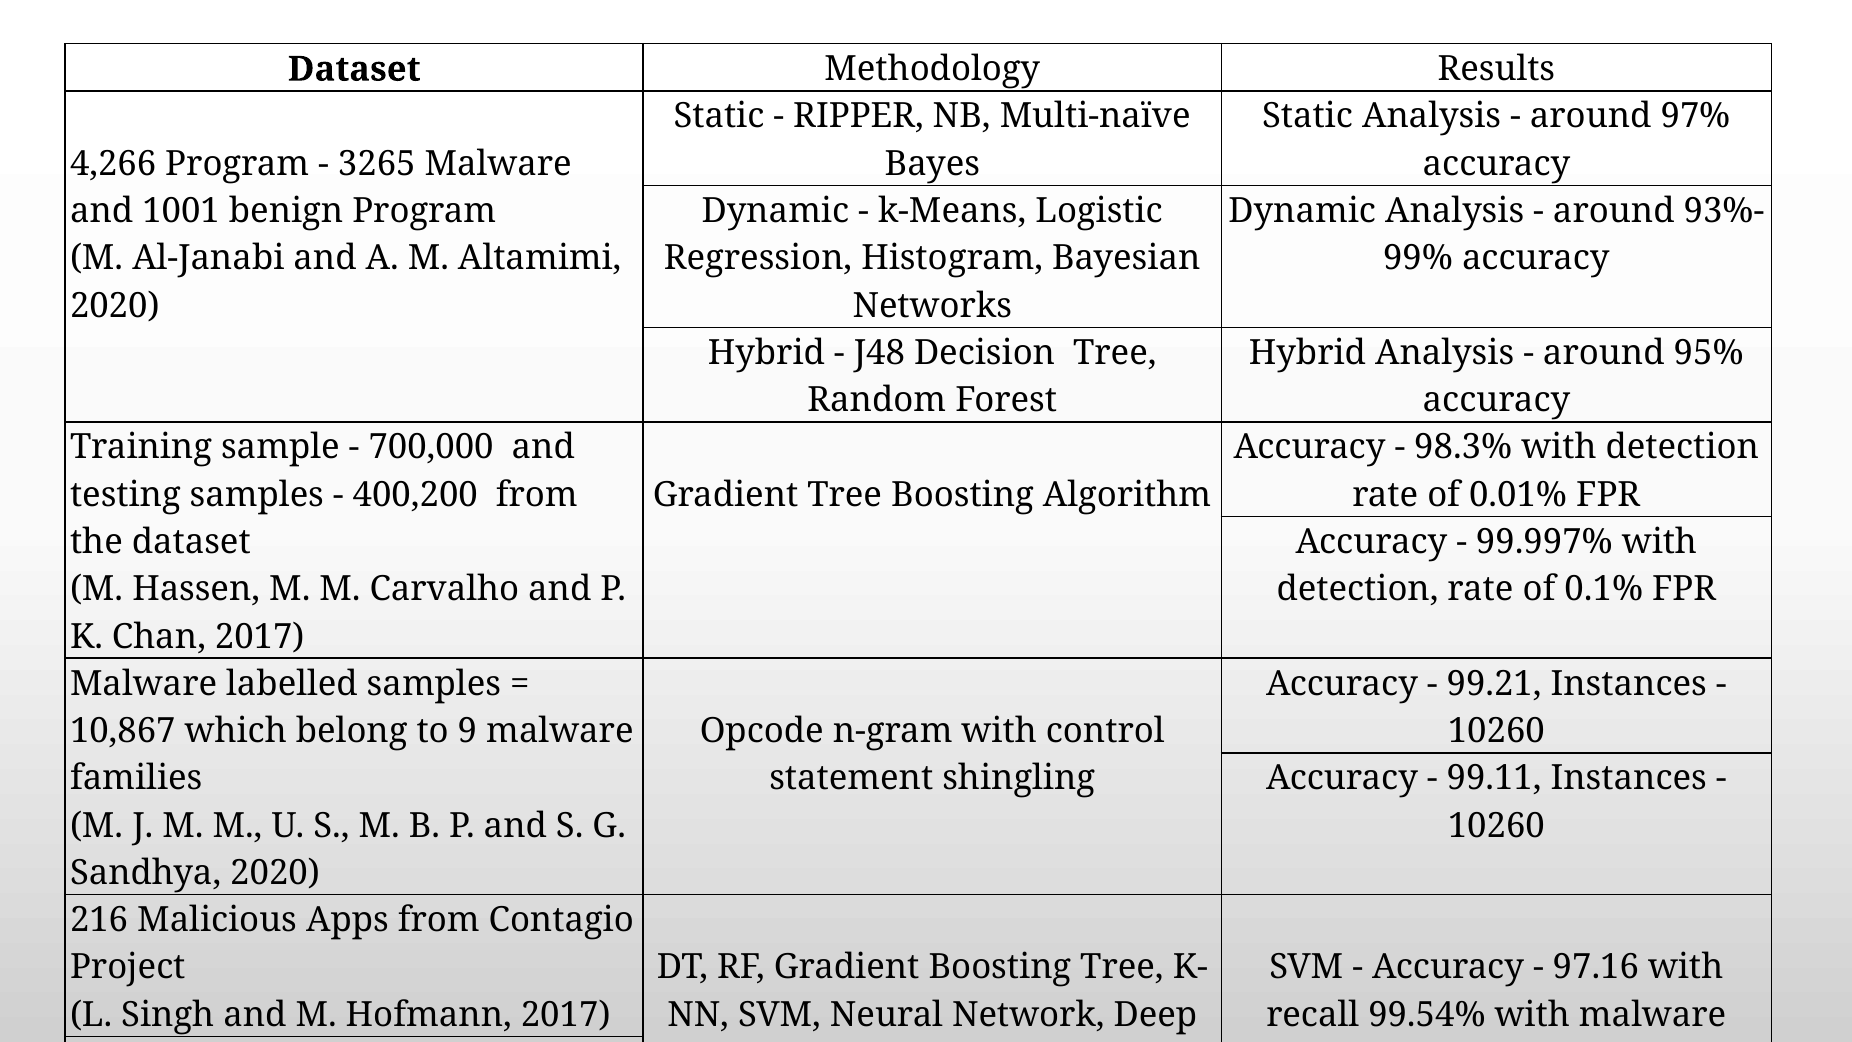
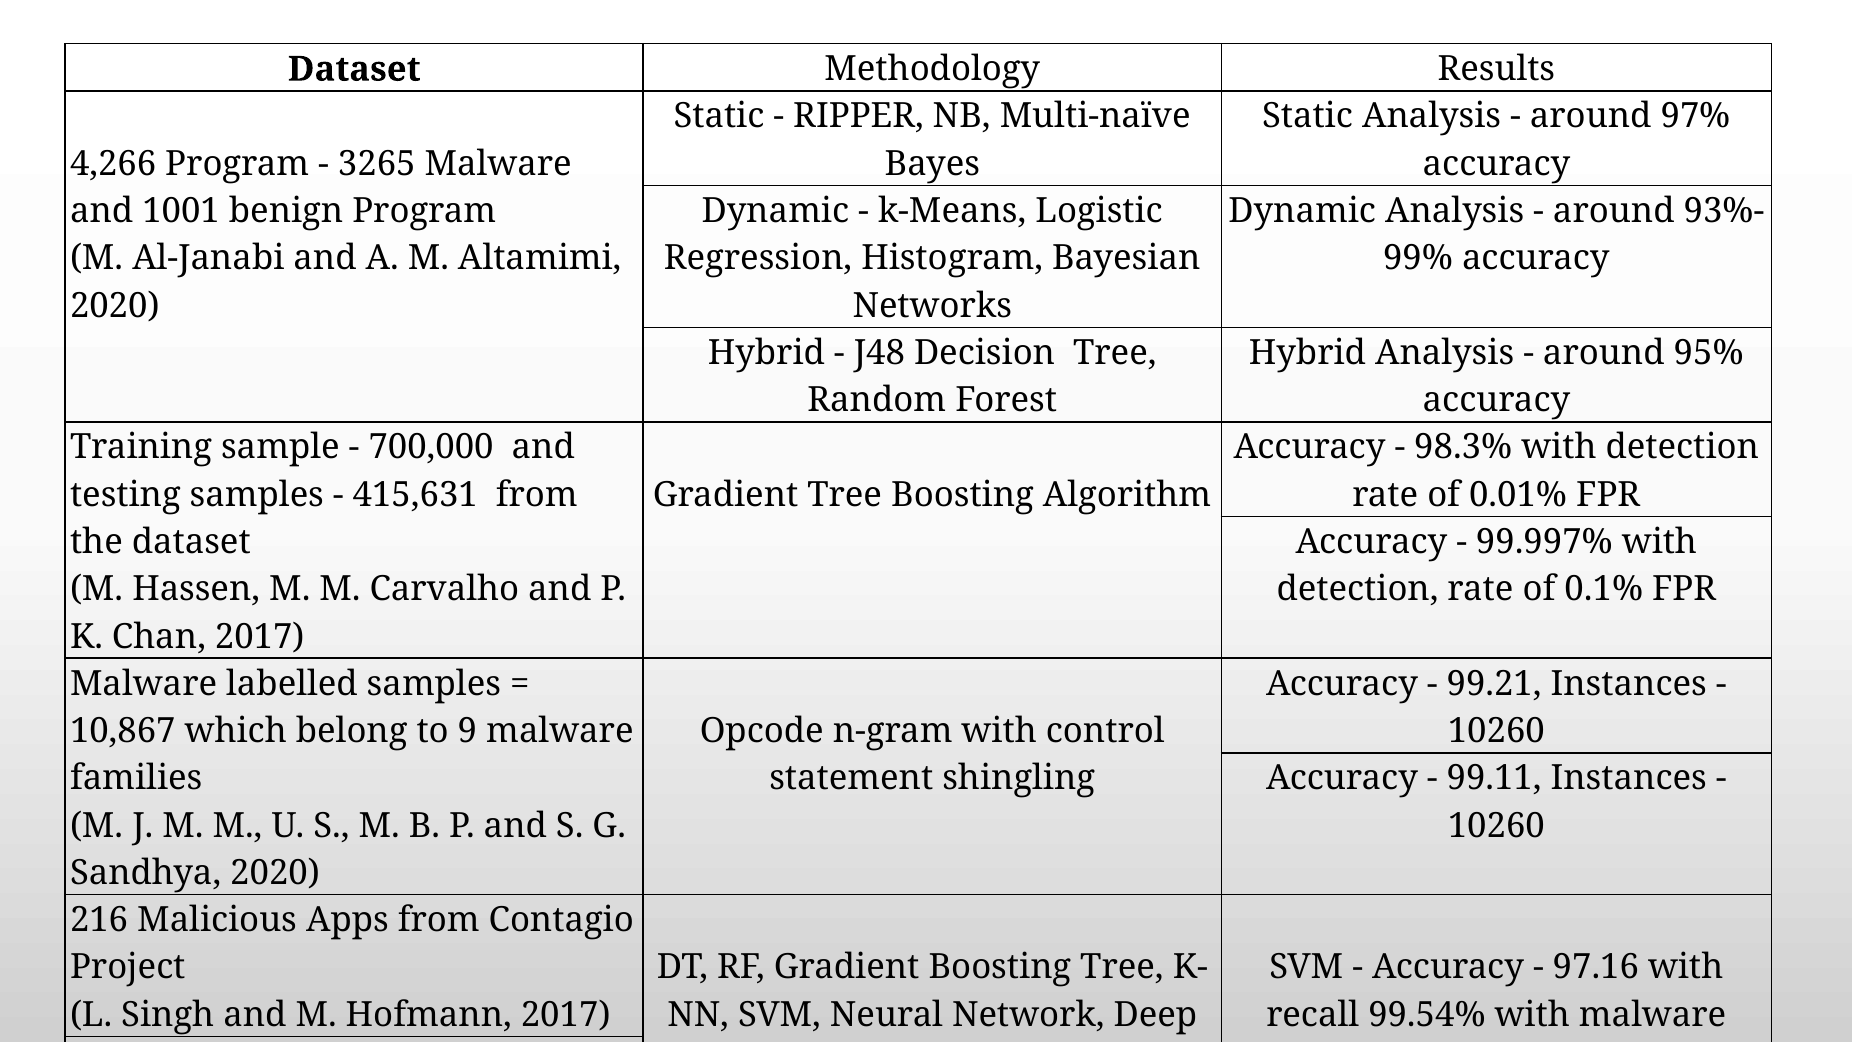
400,200: 400,200 -> 415,631 (415, 495)
